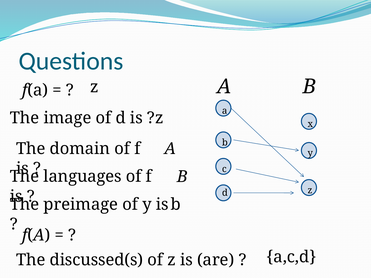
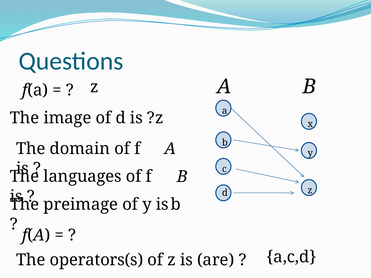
discussed(s: discussed(s -> operators(s (96, 260)
